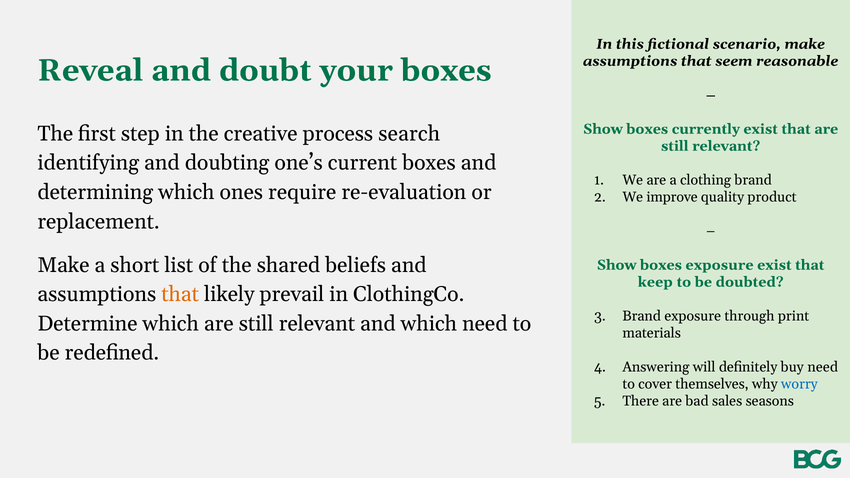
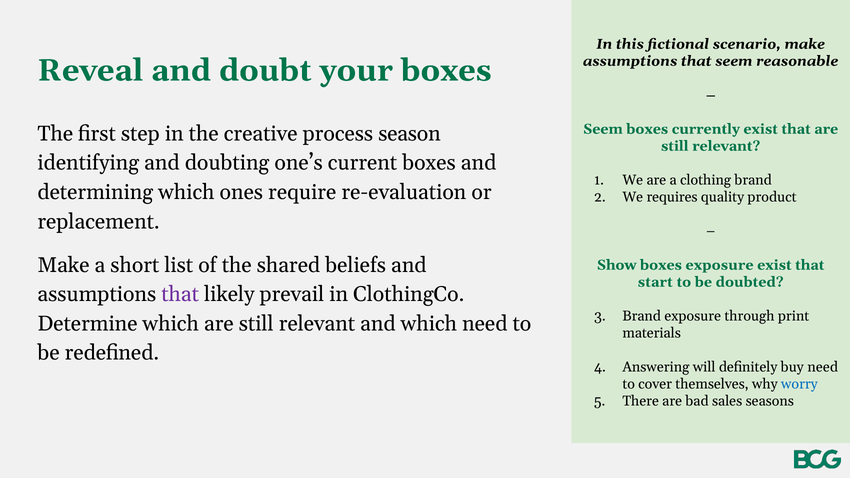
Show: Show -> Seem (603, 129)
search: search -> season (409, 134)
improve: improve -> requires (672, 197)
keep: keep -> start (655, 282)
that colour: orange -> purple (180, 294)
